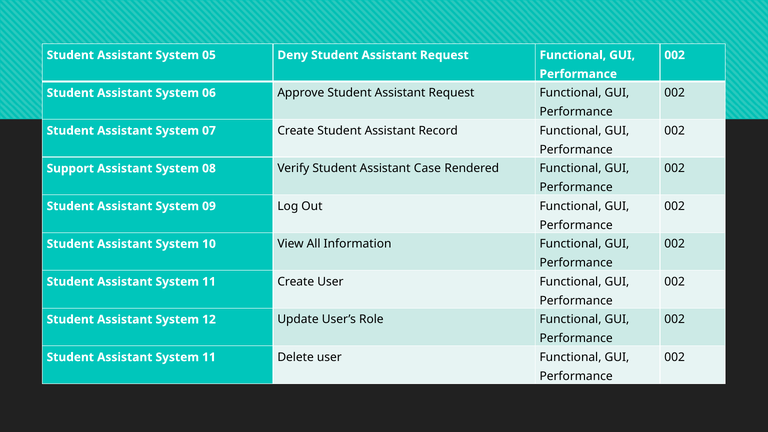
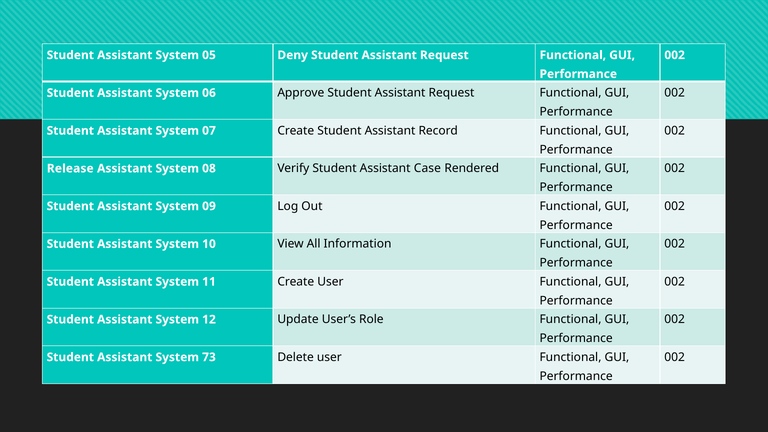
Support: Support -> Release (70, 168)
11: 11 -> 73 (209, 357)
